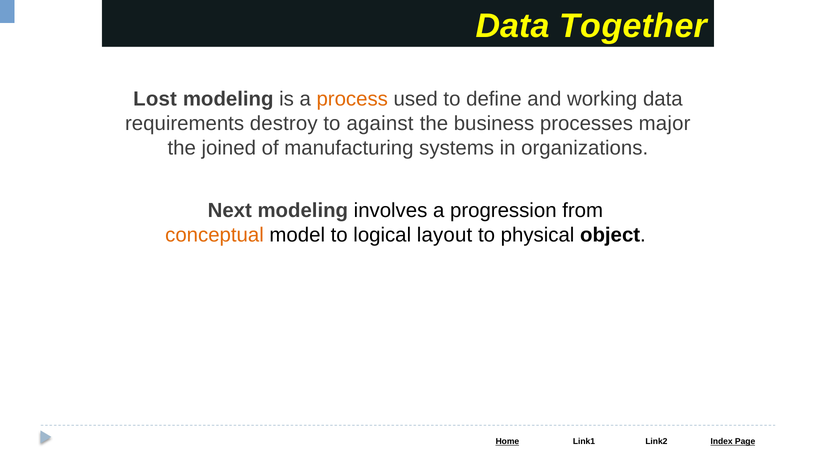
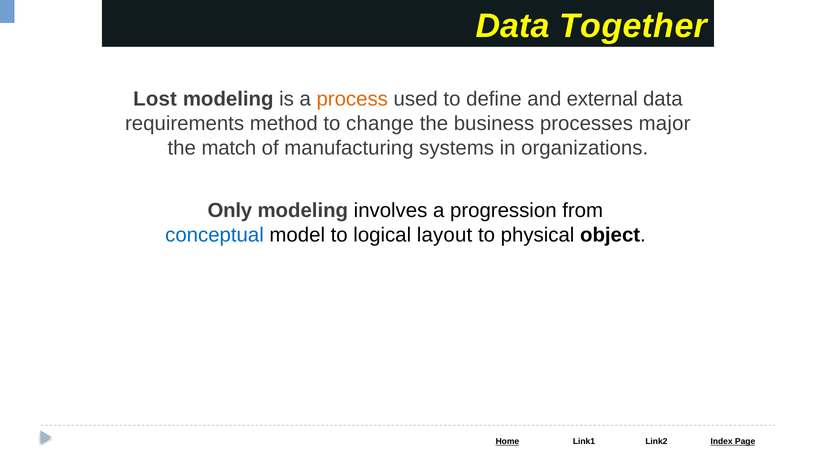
working: working -> external (602, 99)
destroy: destroy -> method (284, 123)
against: against -> change (380, 123)
joined: joined -> match (229, 148)
Next: Next -> Only (230, 210)
conceptual colour: orange -> blue (214, 235)
